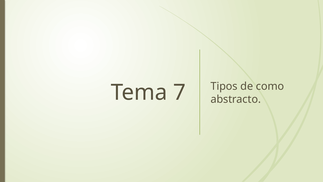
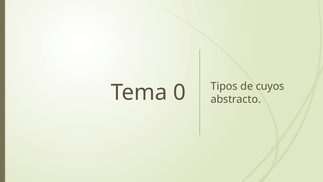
7: 7 -> 0 (179, 92)
como: como -> cuyos (270, 86)
